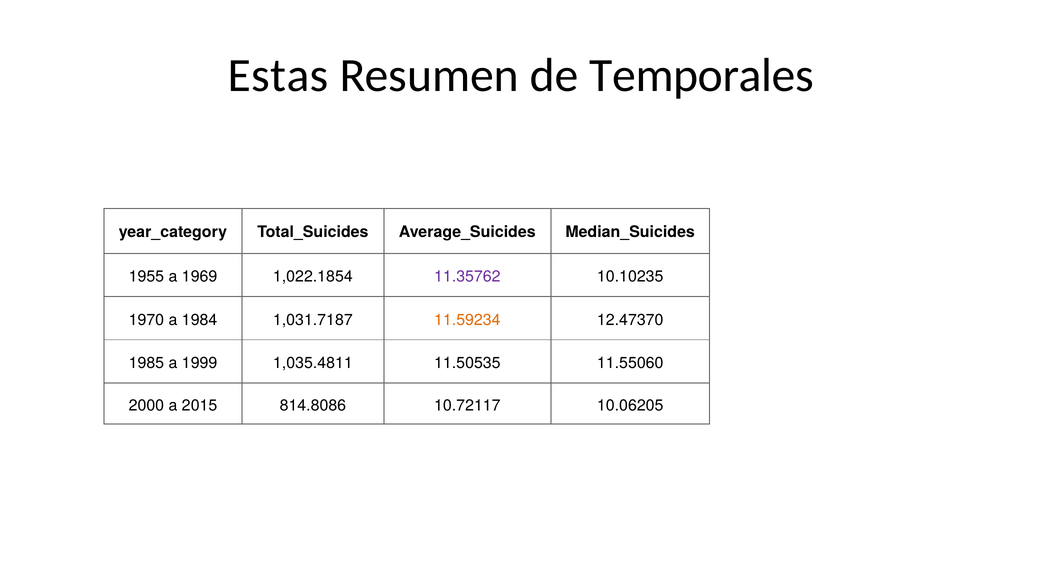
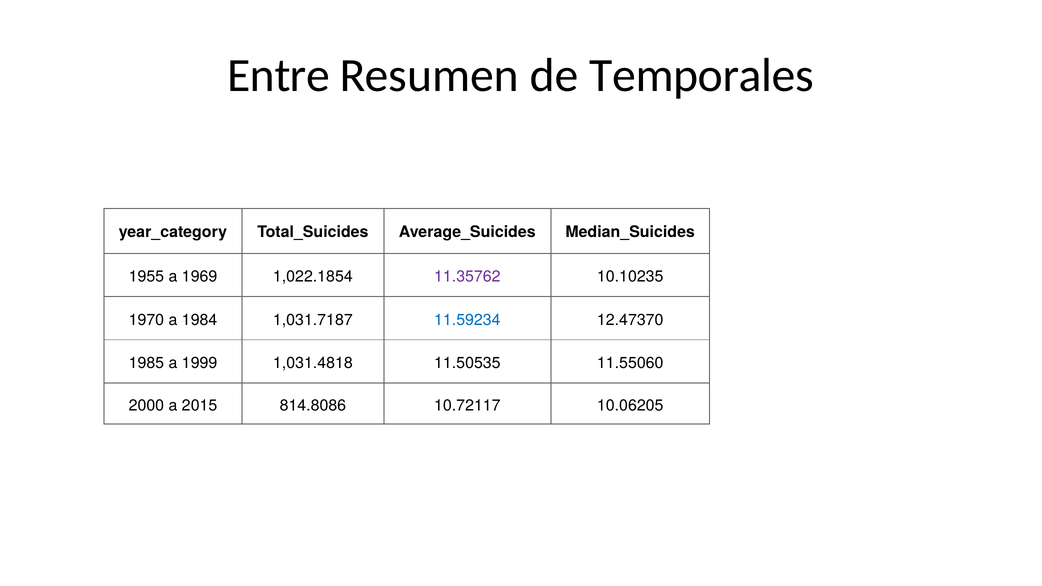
Estas: Estas -> Entre (278, 76)
11.59234 colour: orange -> blue (467, 320)
1,035.4811: 1,035.4811 -> 1,031.4818 (313, 363)
